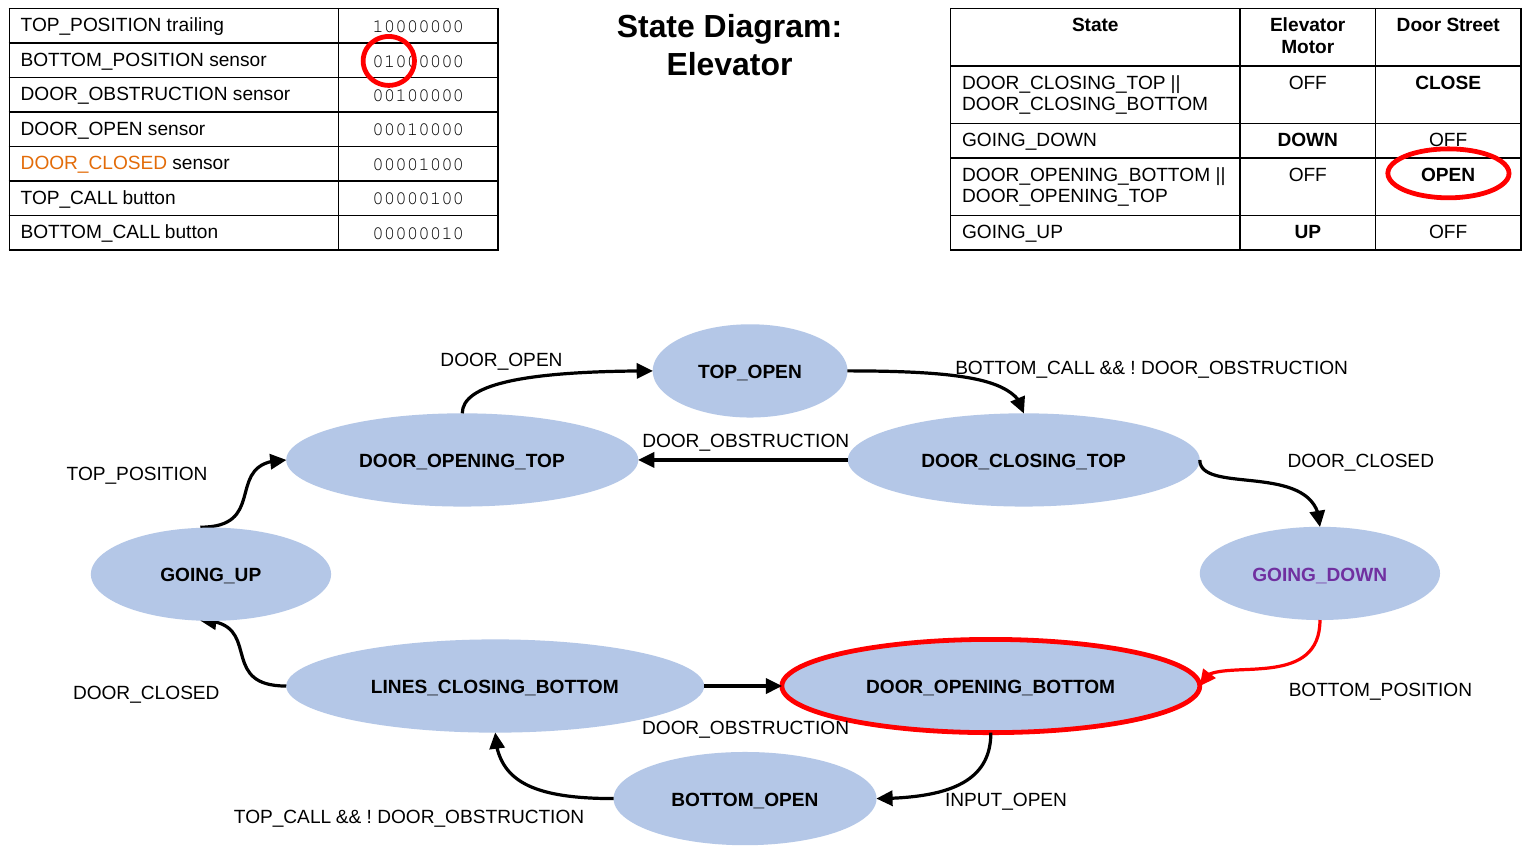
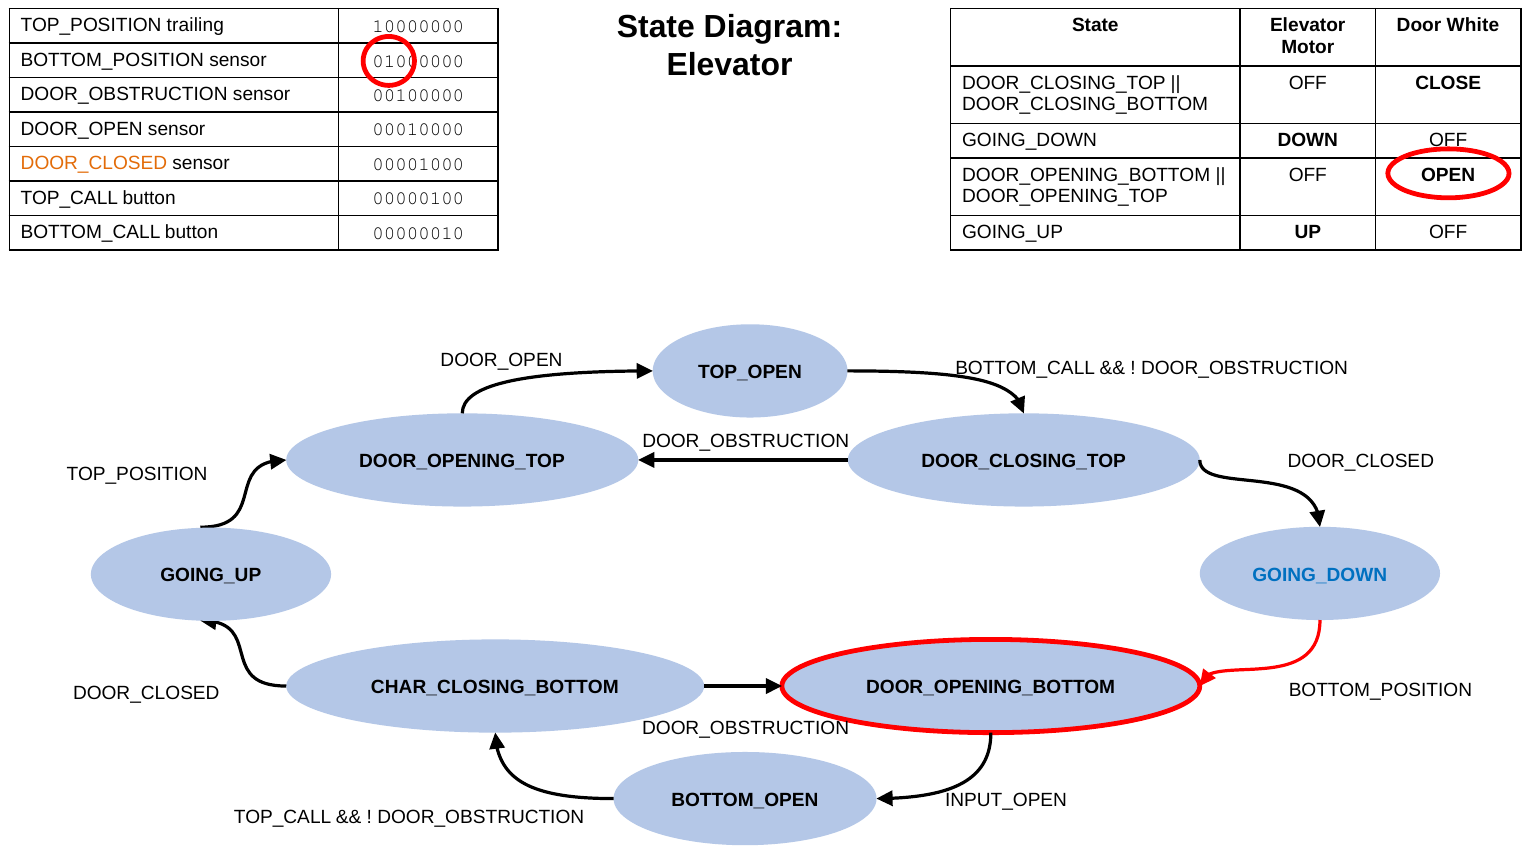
Street: Street -> White (1473, 25)
GOING_DOWN colour: purple -> blue (1320, 575)
LINES_CLOSING_BOTTOM: LINES_CLOSING_BOTTOM -> CHAR_CLOSING_BOTTOM (495, 688)
